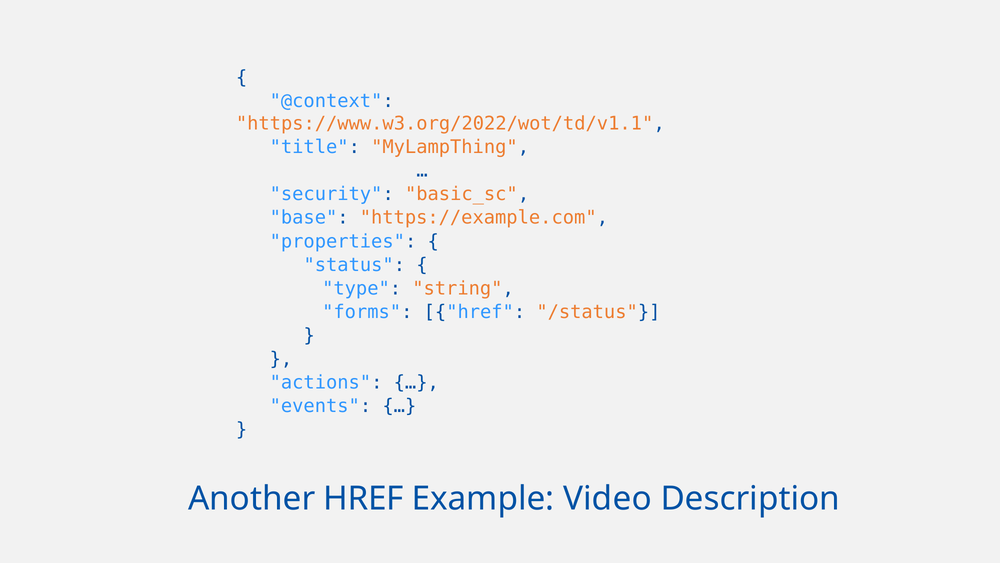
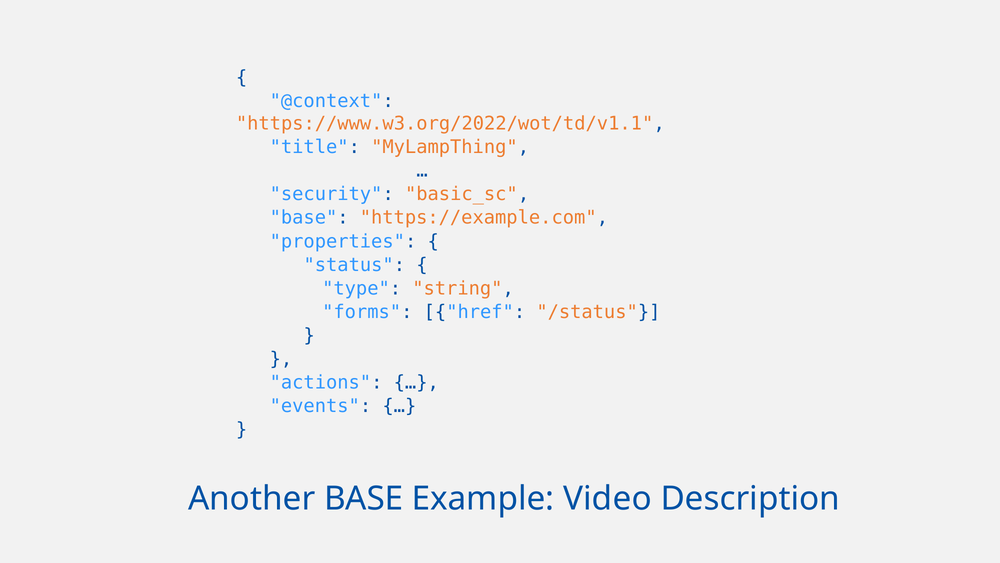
Another HREF: HREF -> BASE (364, 498)
